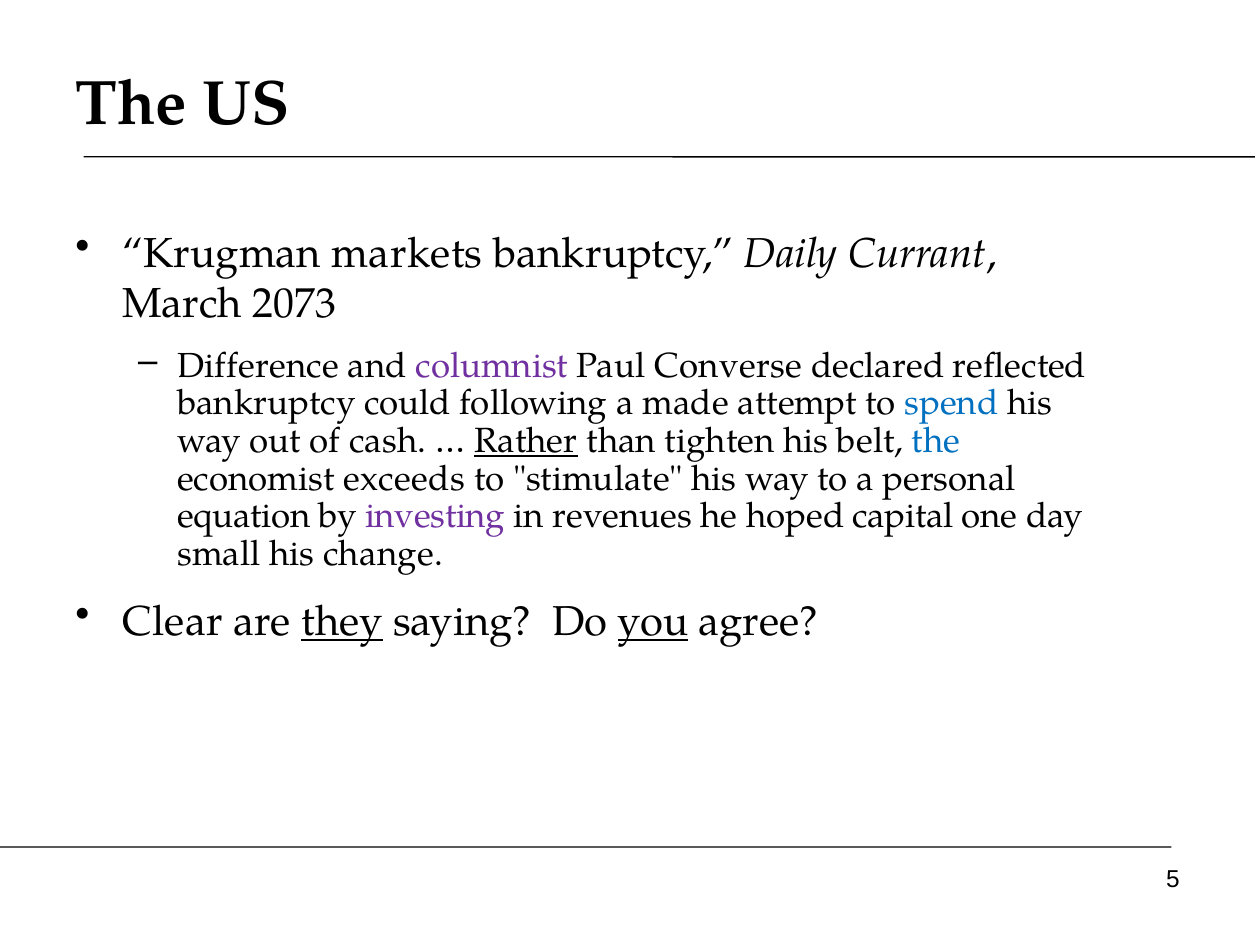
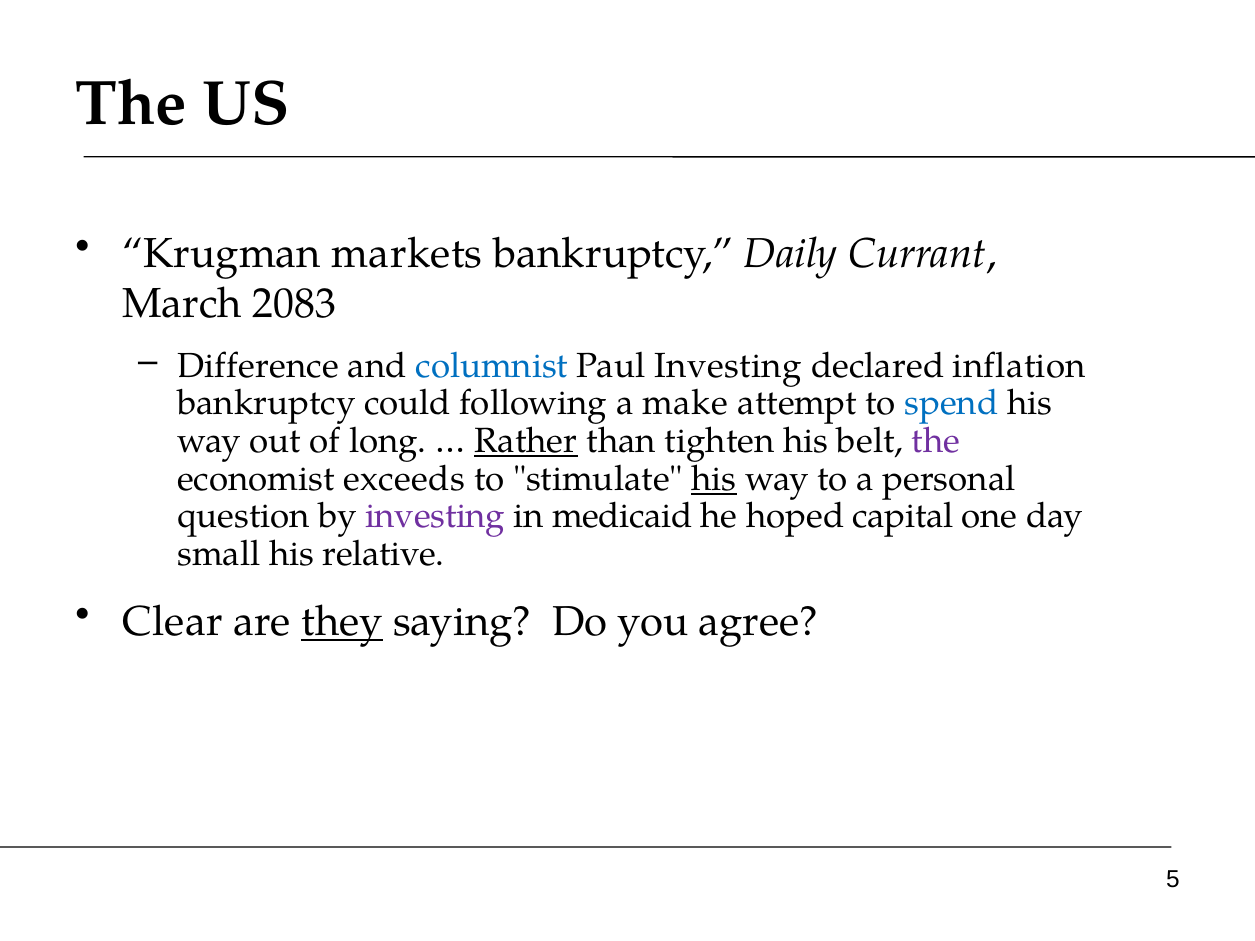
2073: 2073 -> 2083 (295, 304)
columnist colour: purple -> blue (492, 366)
Paul Converse: Converse -> Investing (728, 366)
reflected: reflected -> inflation (1019, 366)
made: made -> make (686, 403)
cash: cash -> long (388, 441)
the colour: blue -> purple (936, 441)
his underline: none -> present (714, 479)
equation: equation -> question (244, 516)
revenues: revenues -> medicaid (622, 516)
change: change -> relative (384, 554)
you underline: present -> none (653, 622)
